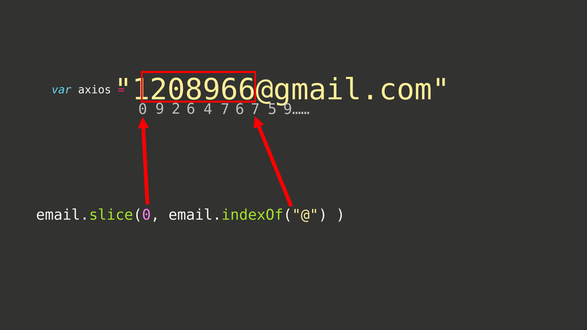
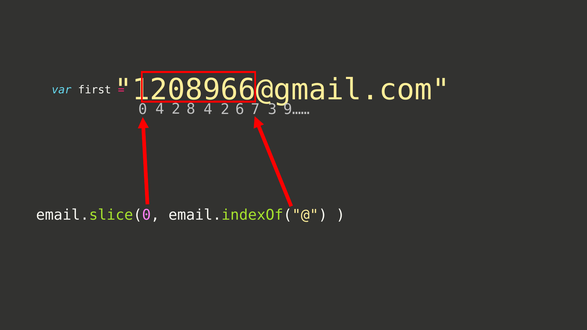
axios: axios -> first (95, 90)
0 9: 9 -> 4 (160, 109)
2 6: 6 -> 8 (191, 109)
7: 7 -> 2 (225, 109)
5: 5 -> 3 (272, 109)
